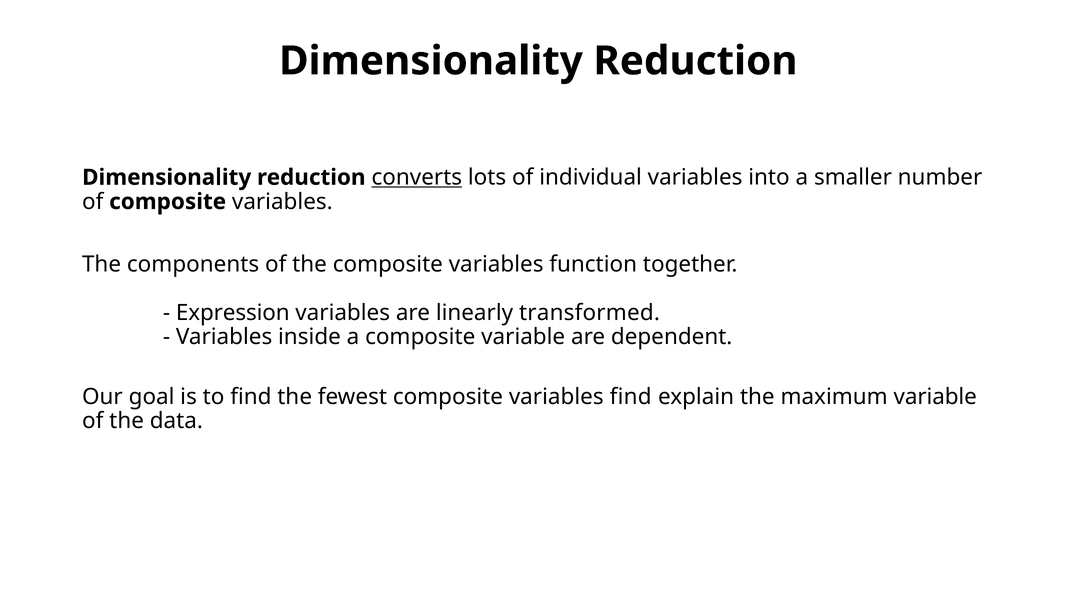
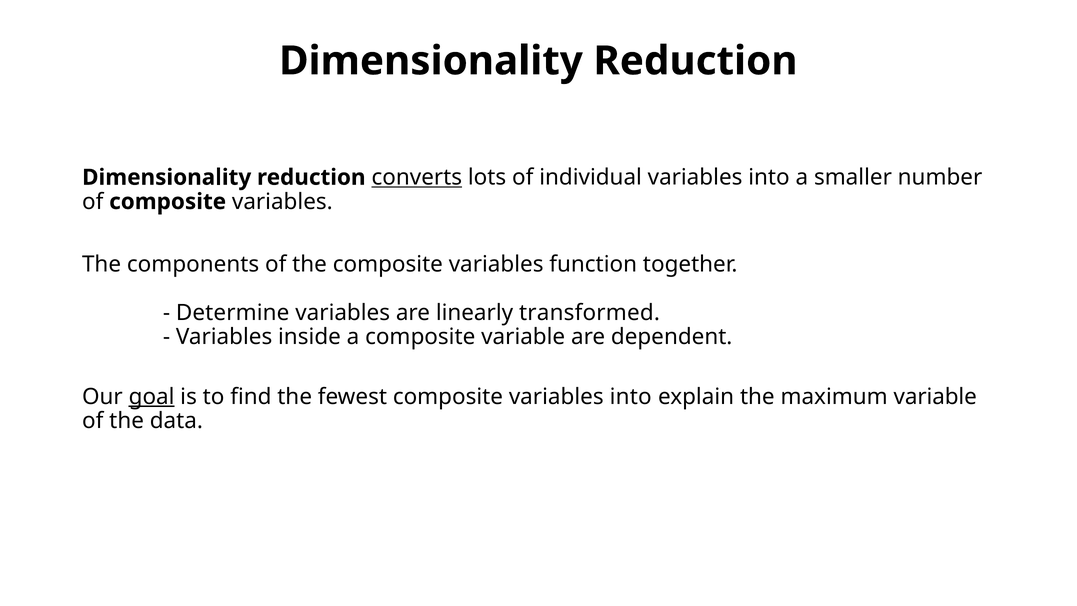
Expression: Expression -> Determine (233, 313)
goal underline: none -> present (152, 397)
composite variables find: find -> into (631, 397)
